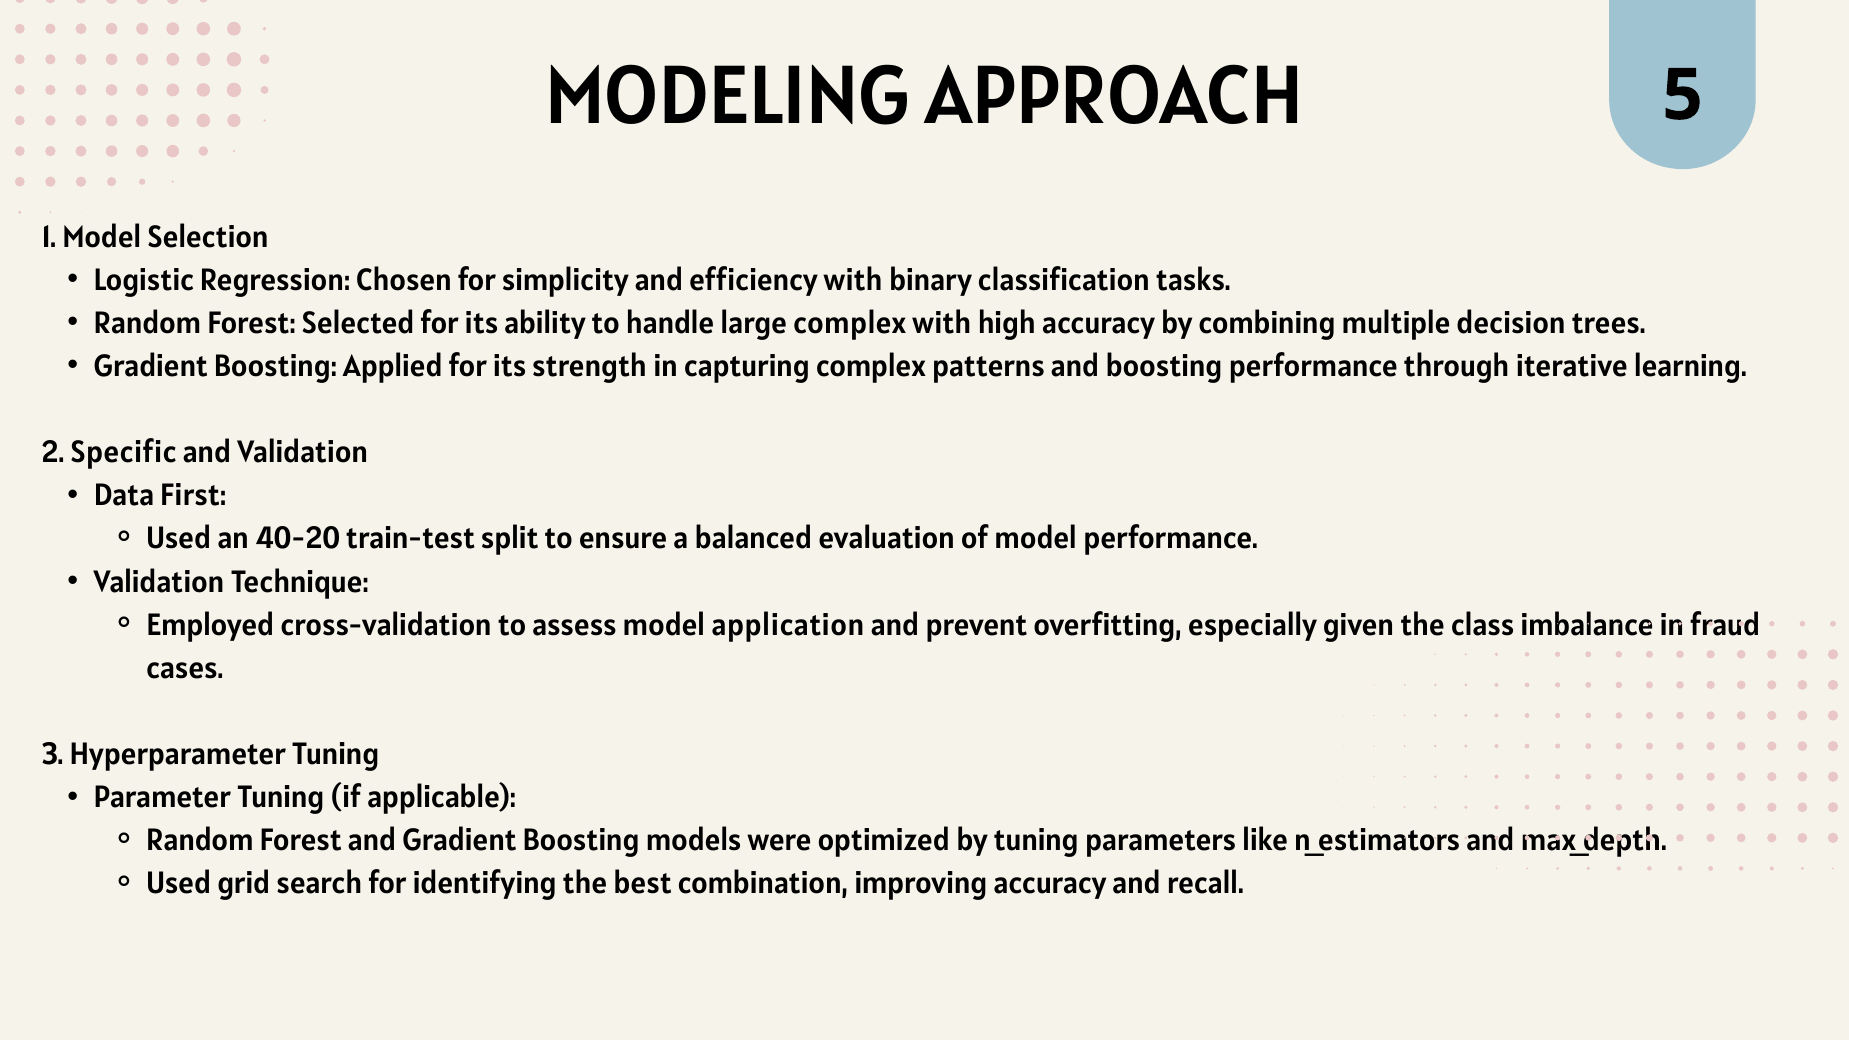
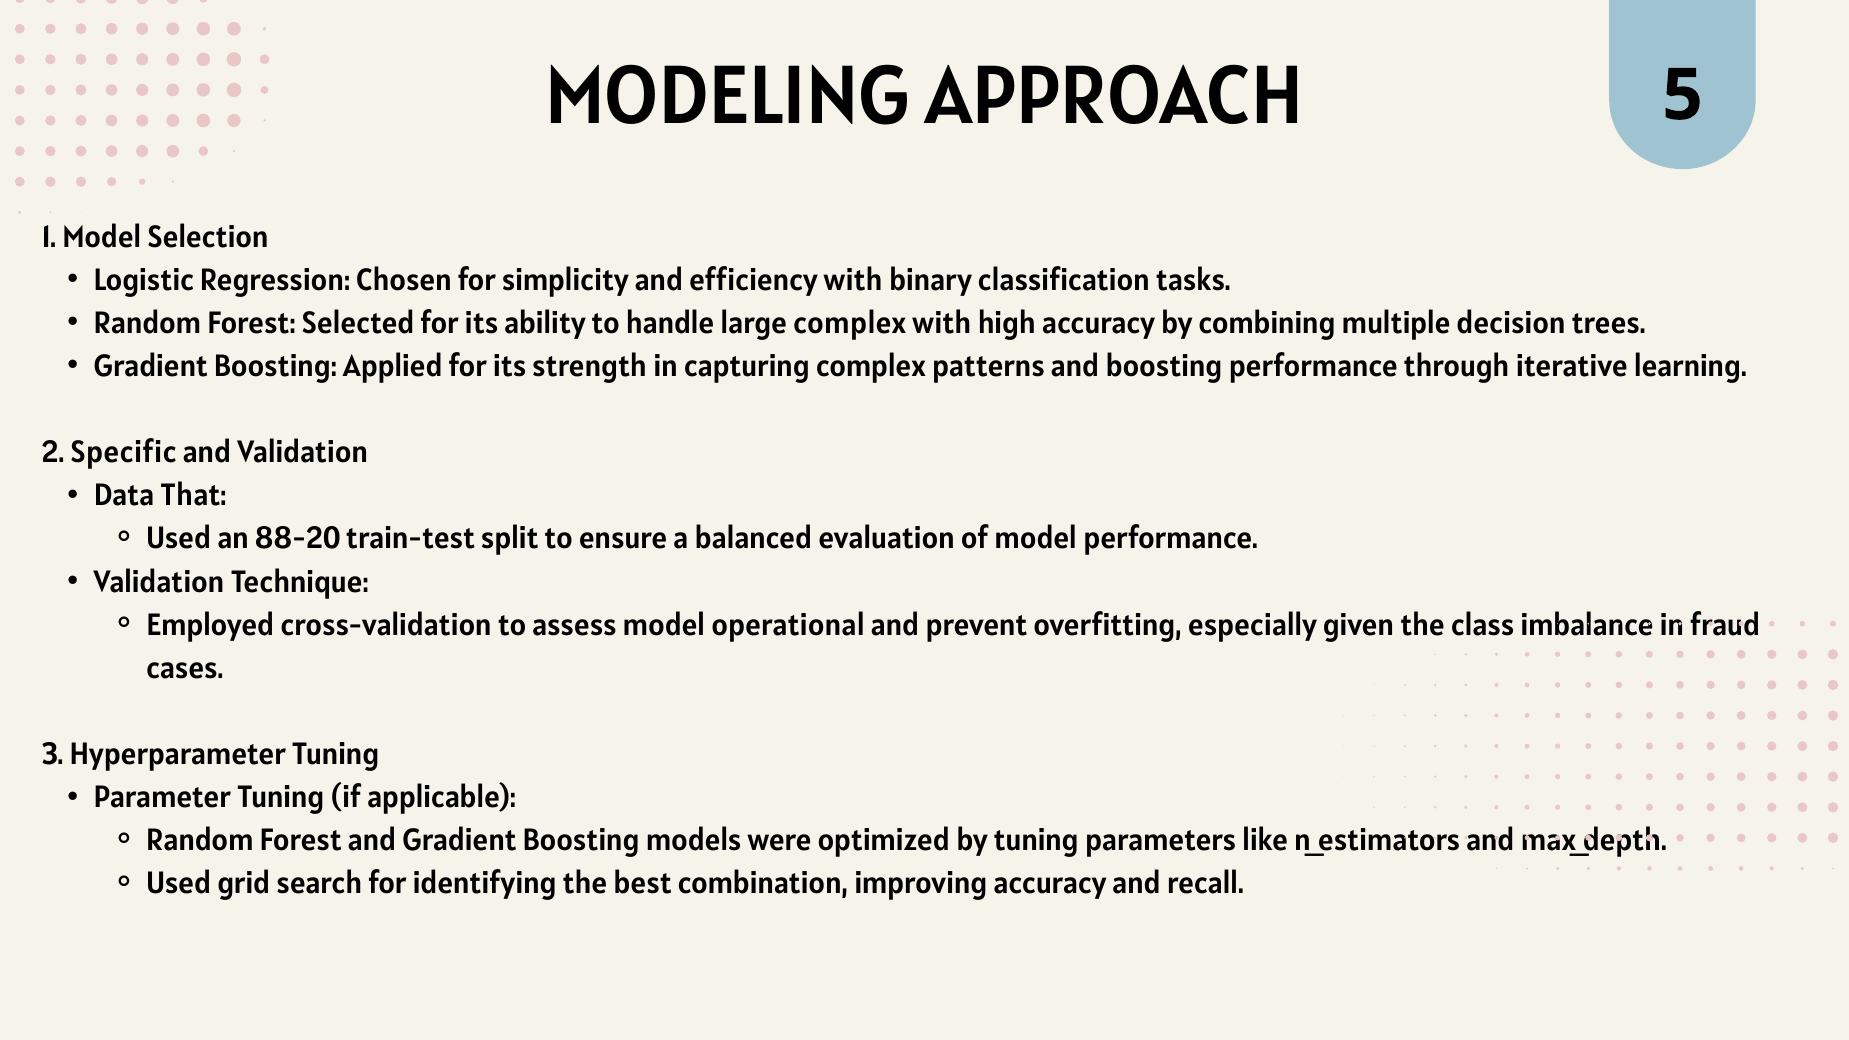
First: First -> That (193, 496)
40-20: 40-20 -> 88-20 (298, 539)
application: application -> operational (788, 625)
